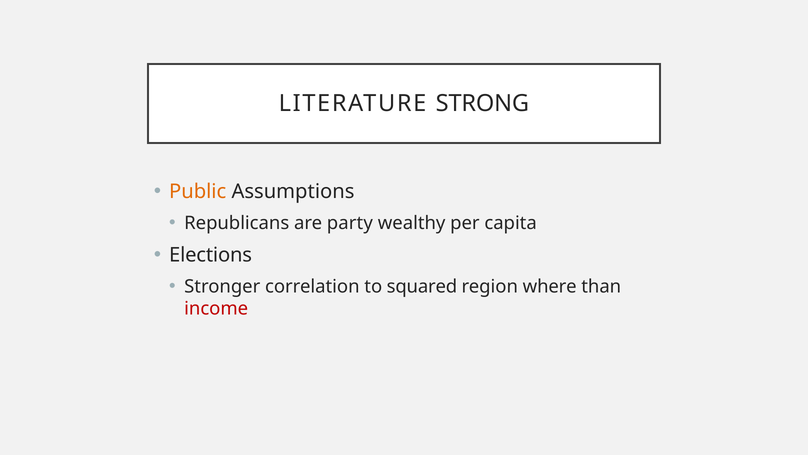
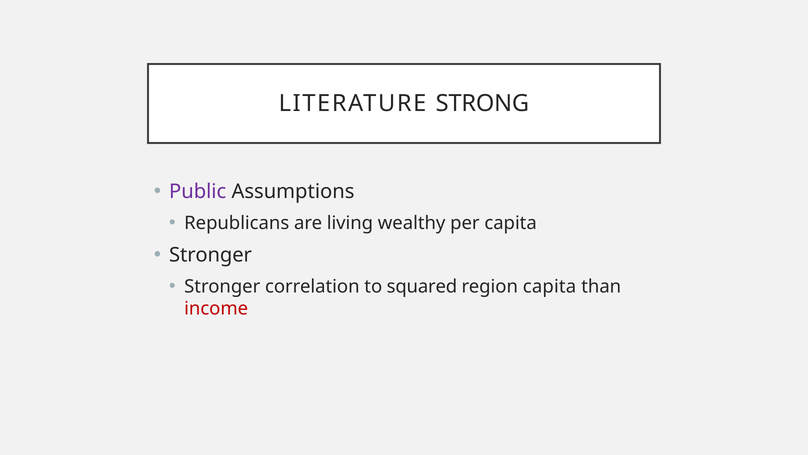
Public colour: orange -> purple (198, 191)
party: party -> living (350, 223)
Elections: Elections -> Stronger (211, 255)
region where: where -> capita (550, 286)
